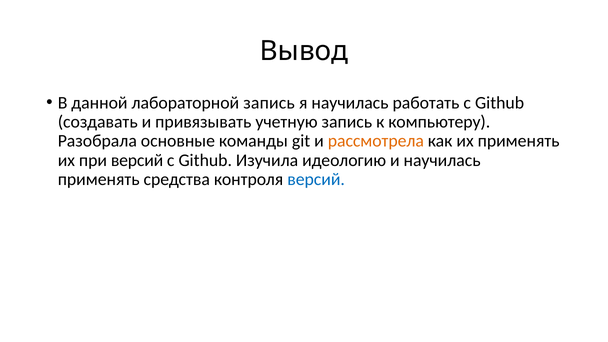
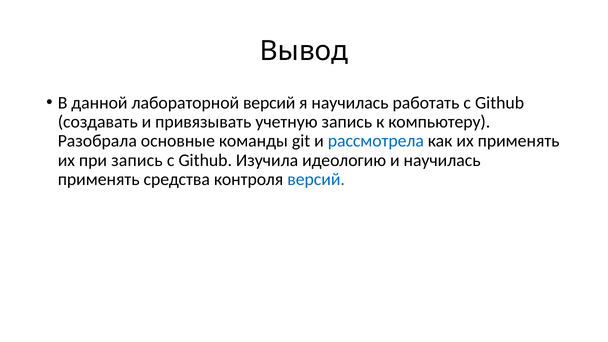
лабораторной запись: запись -> версий (269, 103)
рассмотрела colour: orange -> blue (376, 141)
при версий: версий -> запись (137, 160)
